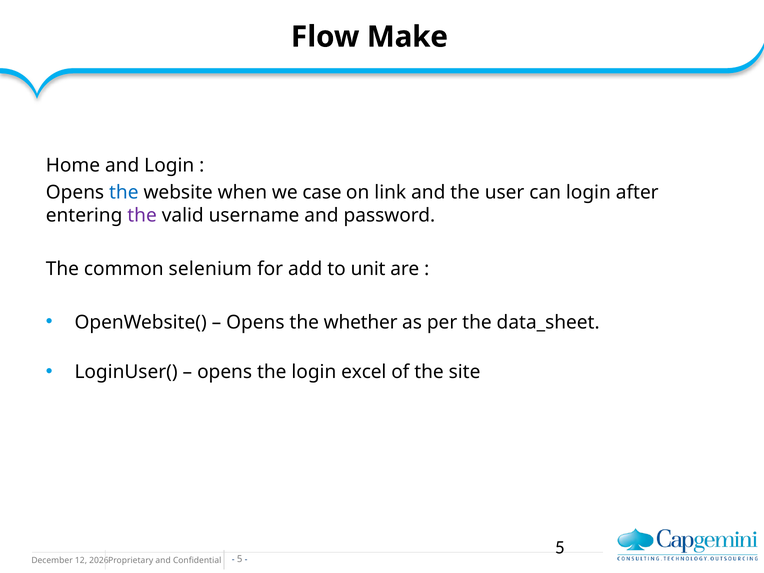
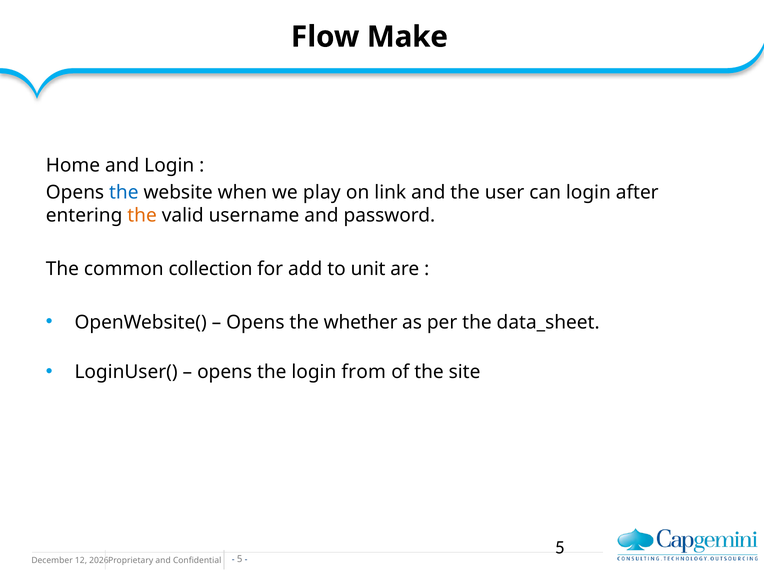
case: case -> play (322, 192)
the colour: purple -> orange (142, 215)
selenium: selenium -> collection (210, 269)
excel: excel -> from (364, 372)
